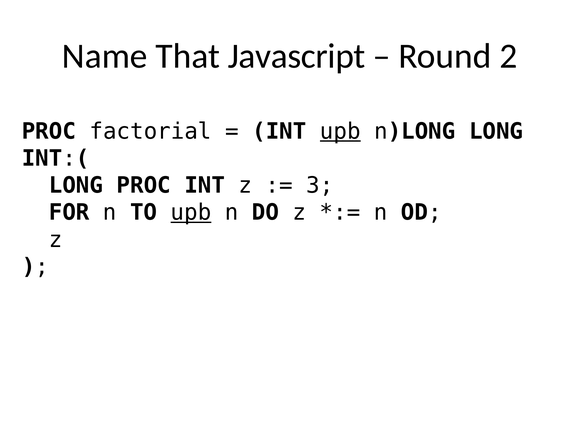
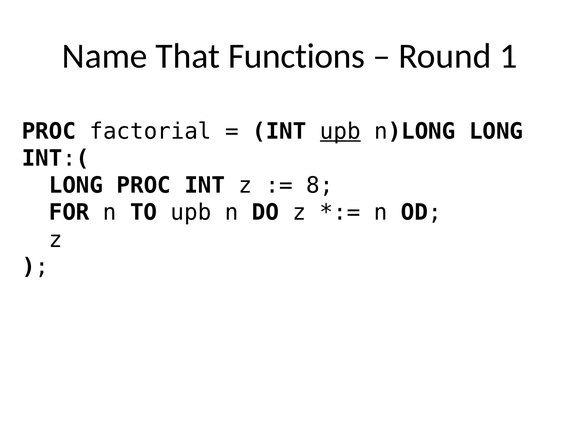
Javascript: Javascript -> Functions (297, 56)
2: 2 -> 1 (508, 56)
3: 3 -> 8 (320, 185)
upb underline: present -> none (191, 213)
